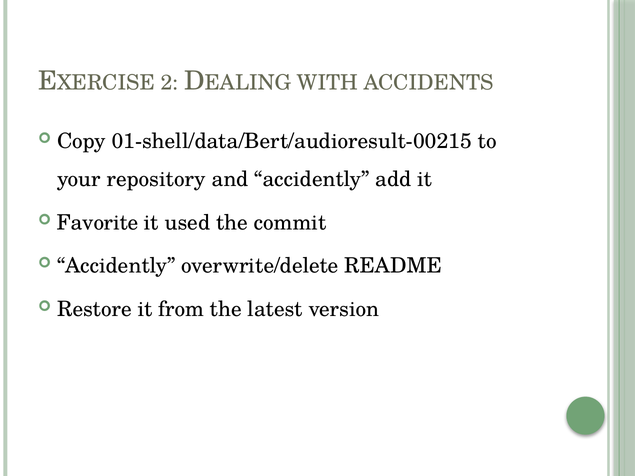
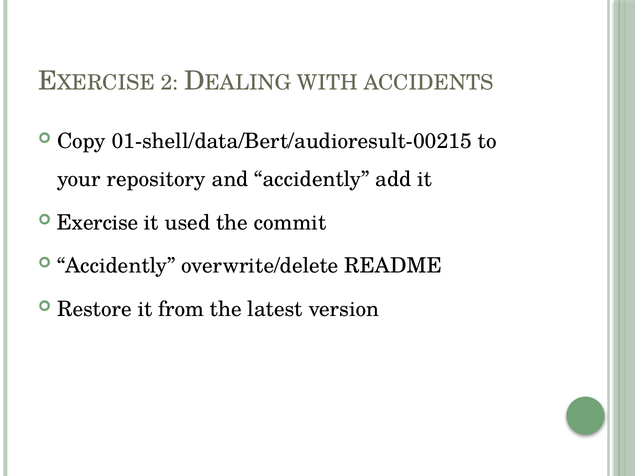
Favorite: Favorite -> Exercise (98, 223)
